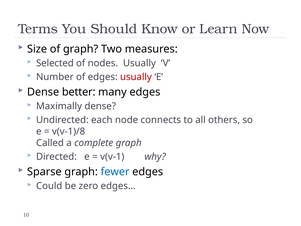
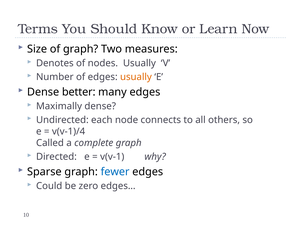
Selected: Selected -> Denotes (55, 63)
usually colour: red -> orange (136, 77)
v(v-1)/8: v(v-1)/8 -> v(v-1)/4 (69, 131)
